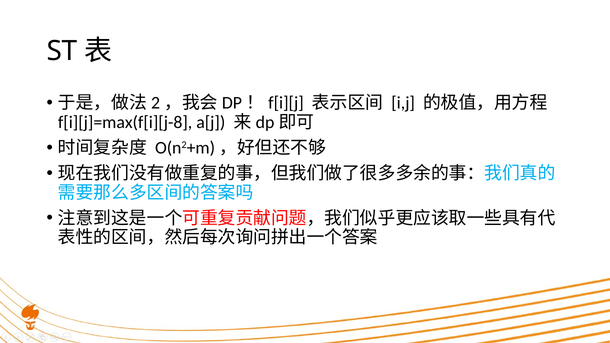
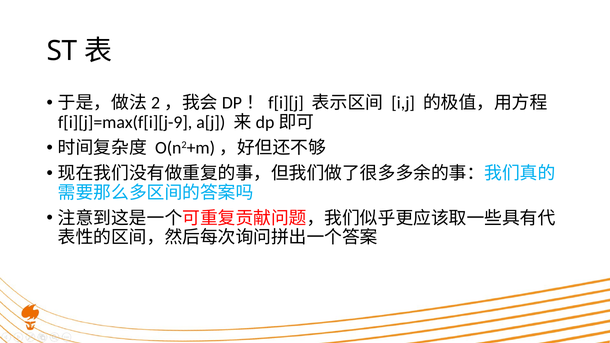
f[i][j]=max(f[i][j-8: f[i][j]=max(f[i][j-8 -> f[i][j]=max(f[i][j-9 (125, 122)
